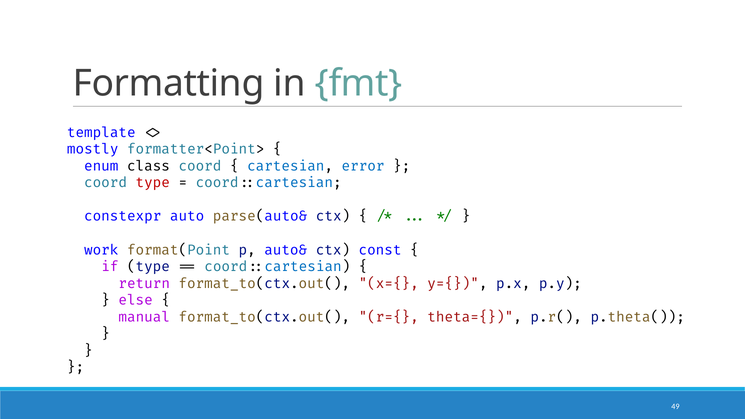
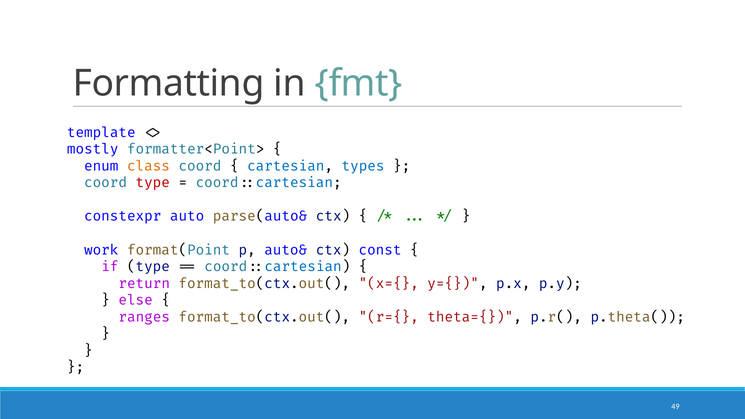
class colour: black -> orange (148, 166)
error: error -> types (363, 166)
manual: manual -> ranges (144, 317)
